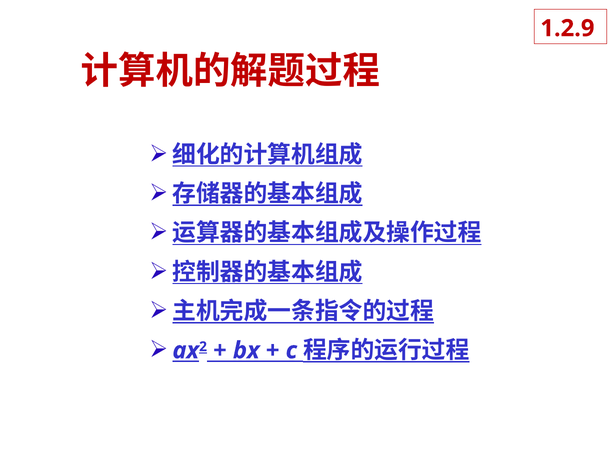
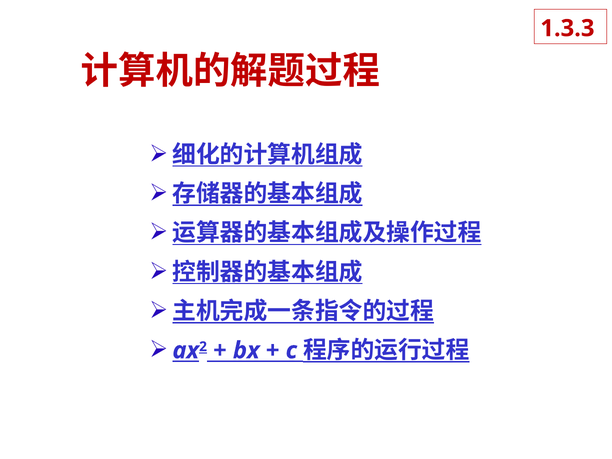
1.2.9: 1.2.9 -> 1.3.3 (567, 28)
